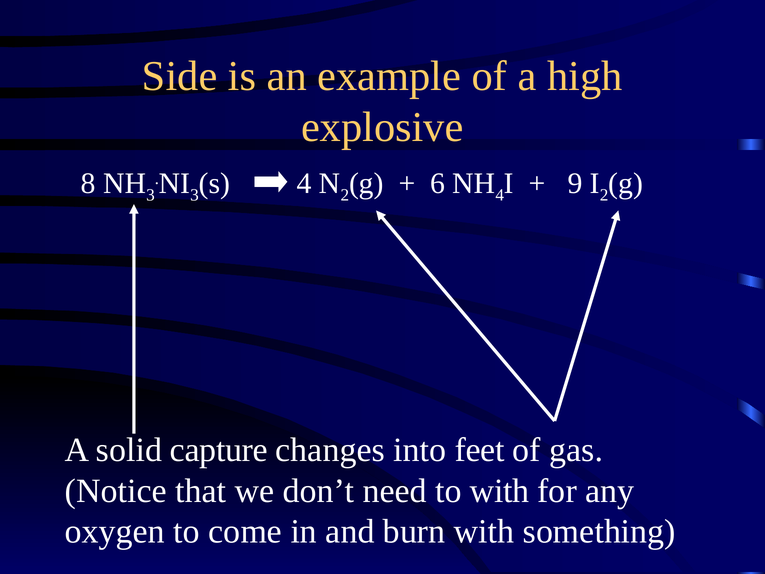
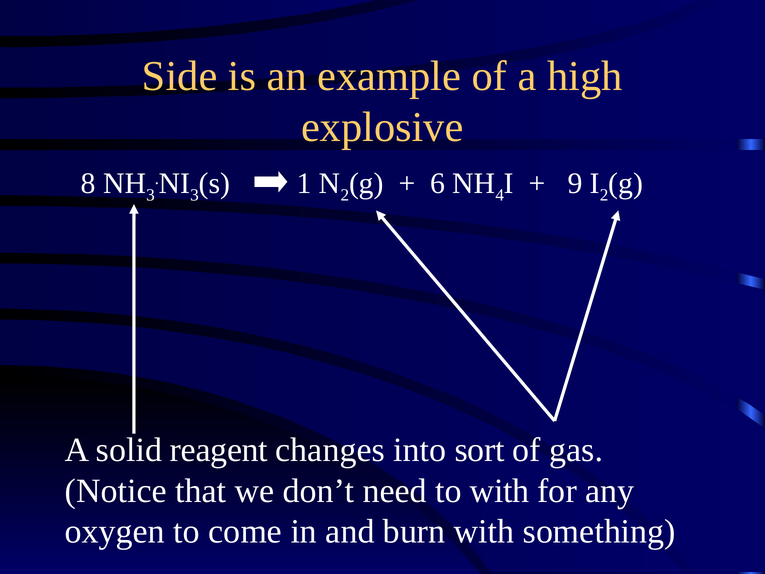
4: 4 -> 1 (304, 183)
capture: capture -> reagent (219, 450)
feet: feet -> sort (480, 450)
